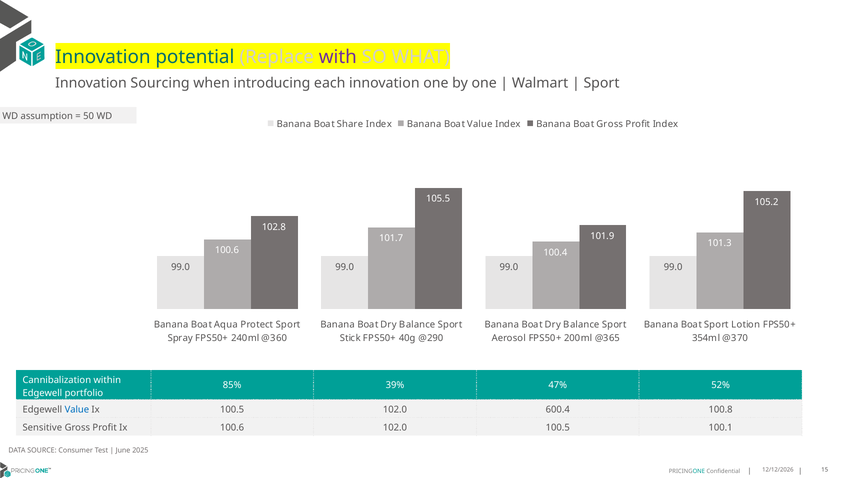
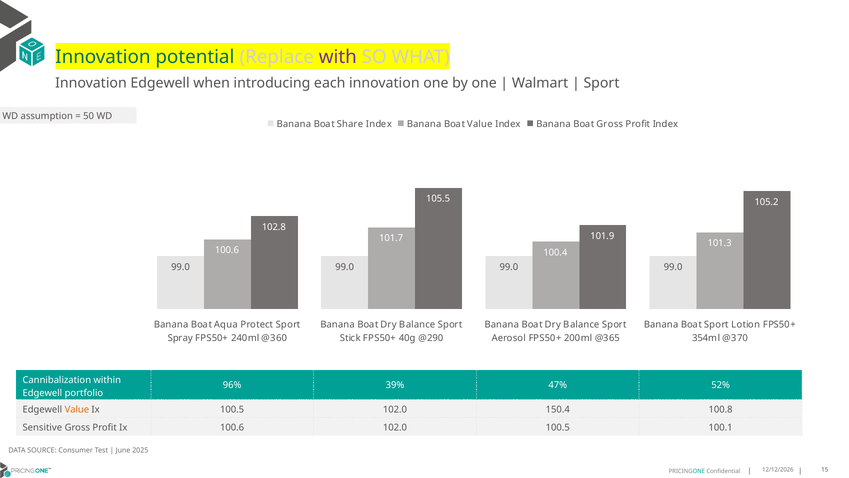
Innovation Sourcing: Sourcing -> Edgewell (160, 83)
85%: 85% -> 96% (232, 385)
Value colour: blue -> orange (77, 409)
600.4: 600.4 -> 150.4 (558, 409)
